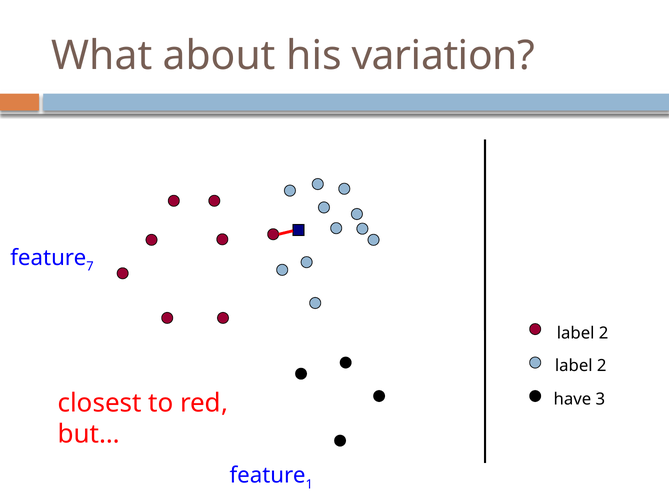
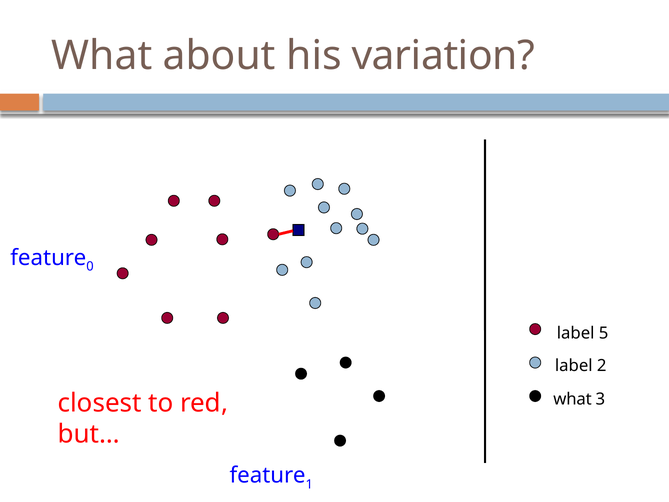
7: 7 -> 0 (90, 266)
2: 2 -> 5 (604, 333)
have: have -> what (572, 399)
